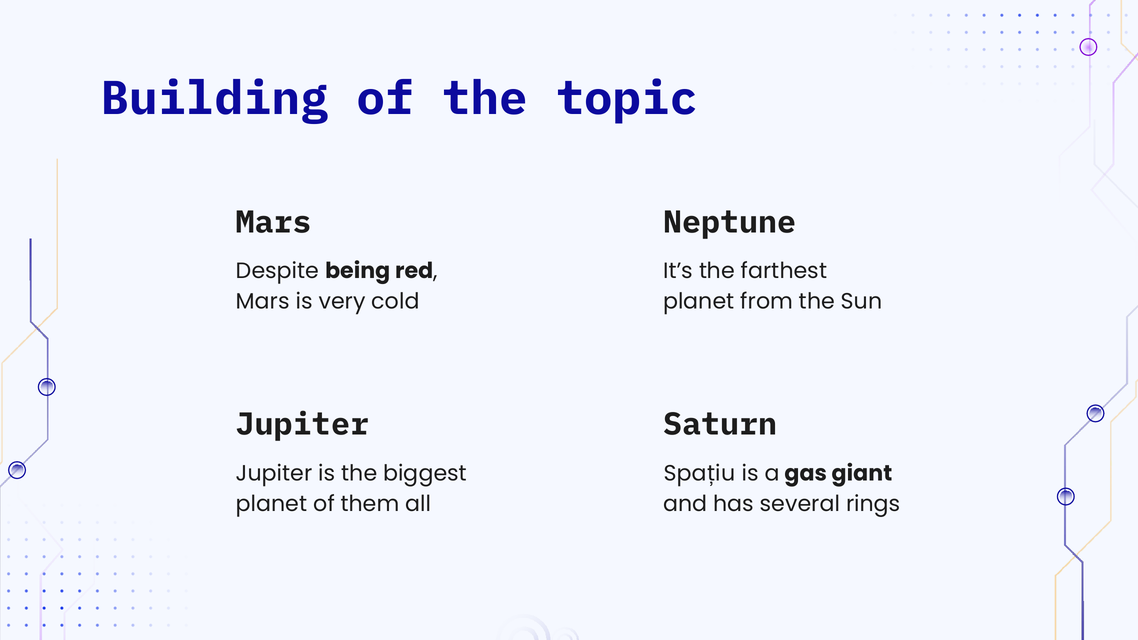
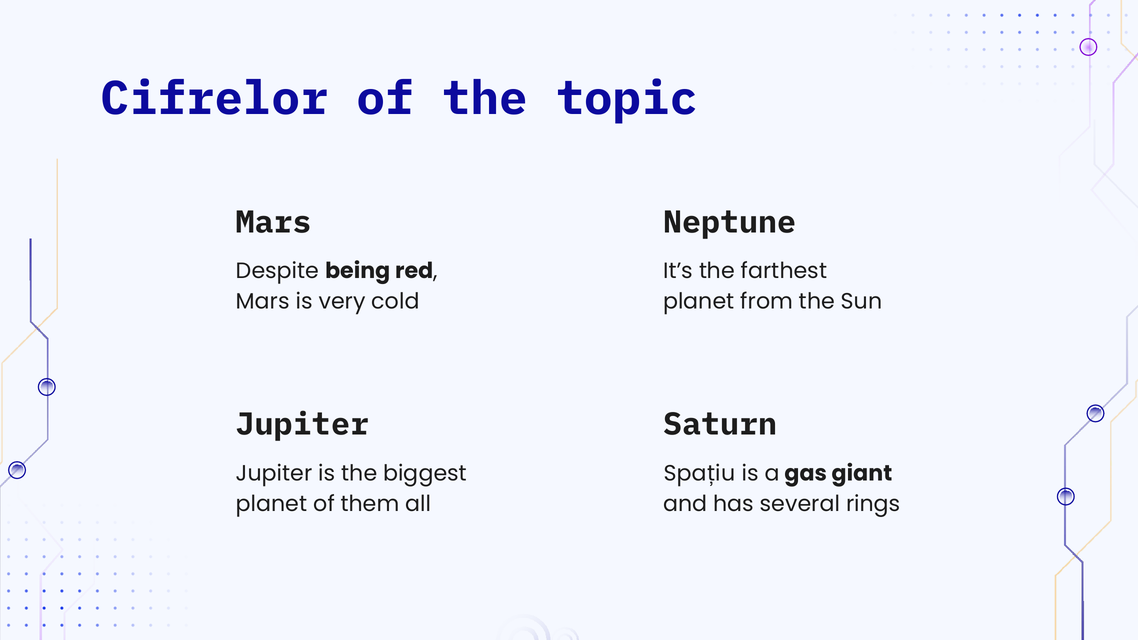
Building: Building -> Cifrelor (215, 99)
